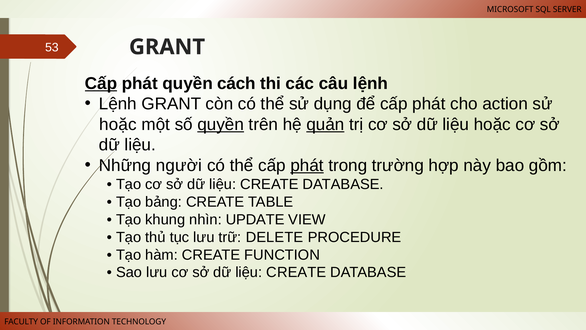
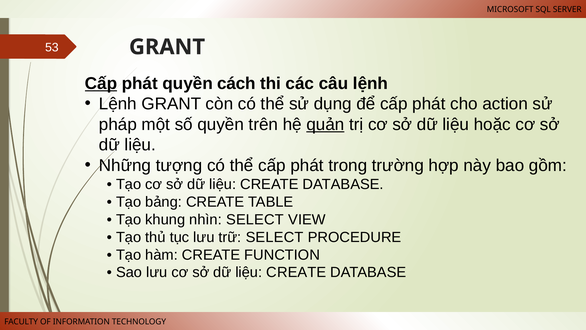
hoặc: hoặc -> pháp (118, 124)
quyền underline: present -> none (221, 124)
người: người -> tượng (179, 165)
phát underline: present -> none (307, 165)
nhìn UPDATE: UPDATE -> SELECT (255, 219)
trữ DELETE: DELETE -> SELECT (275, 237)
